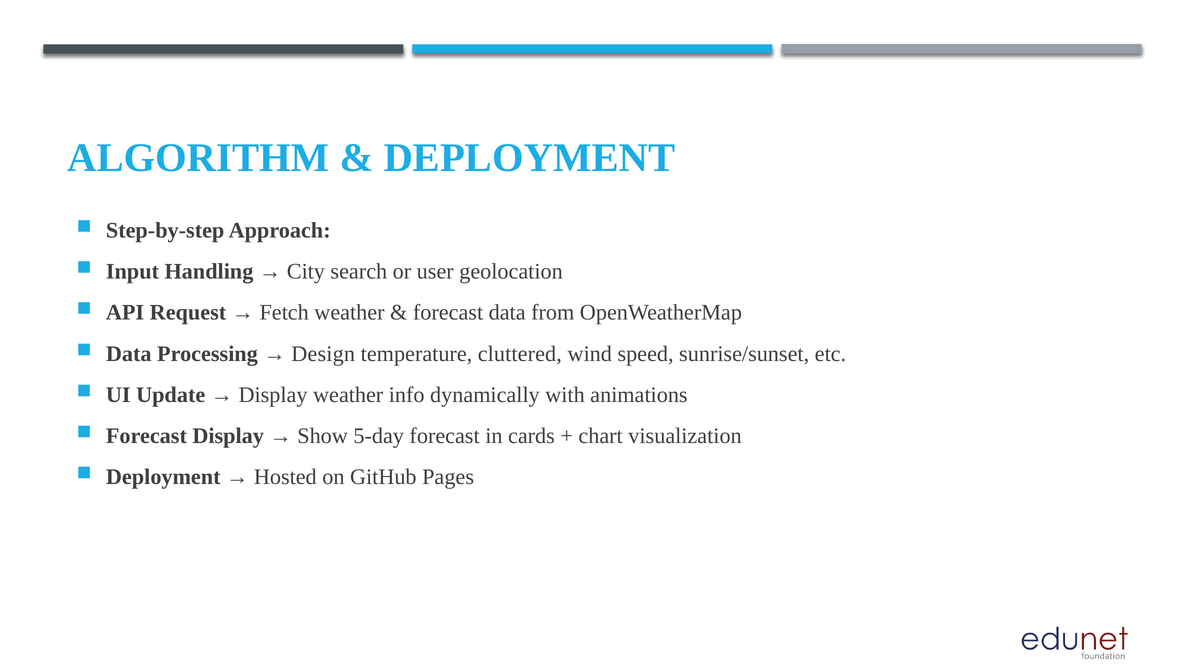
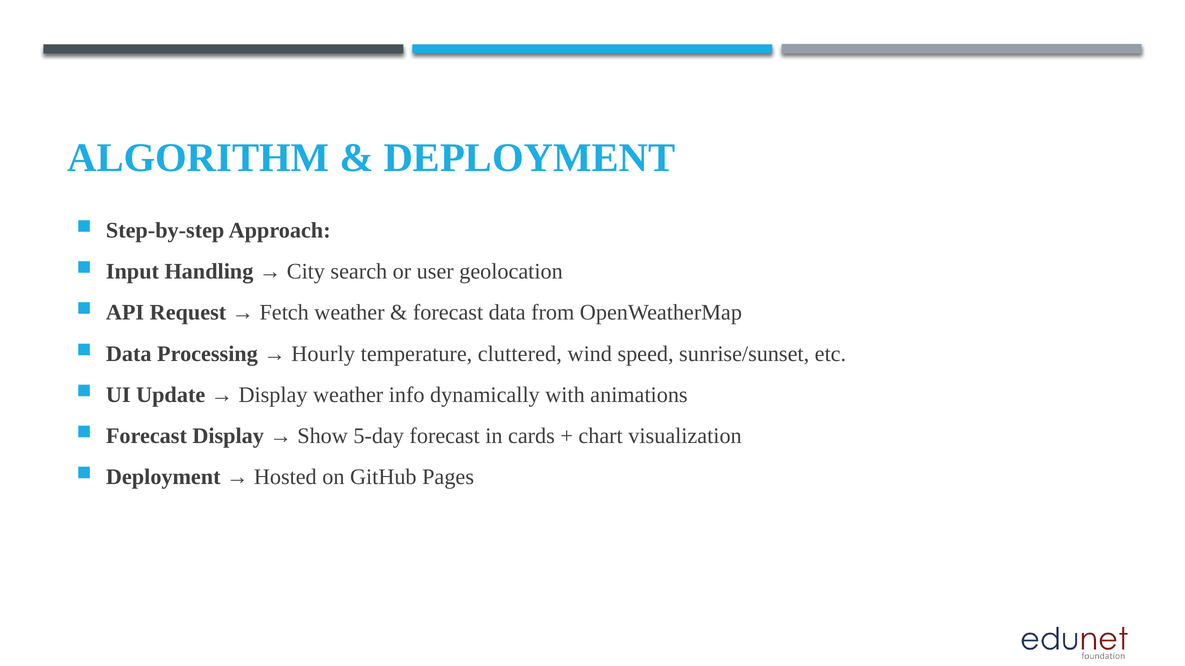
Design: Design -> Hourly (323, 354)
